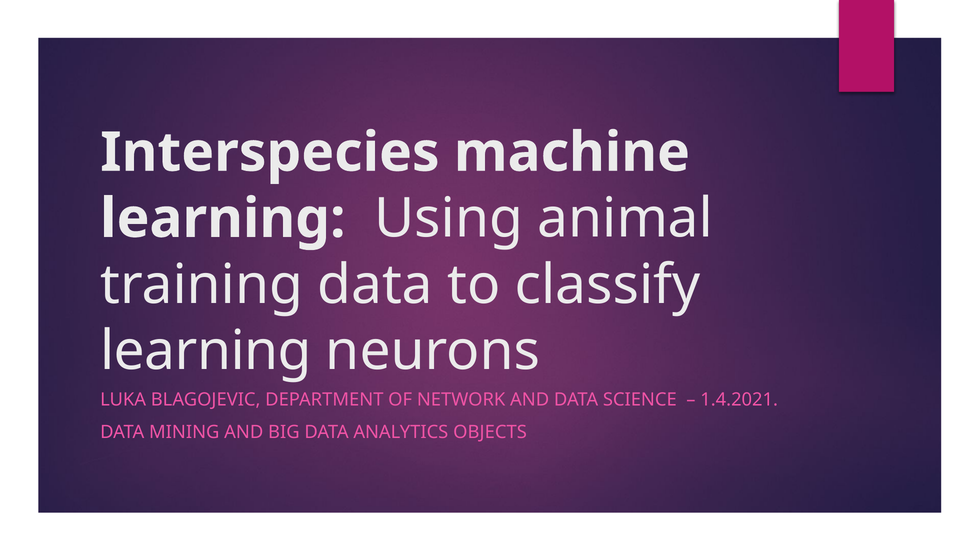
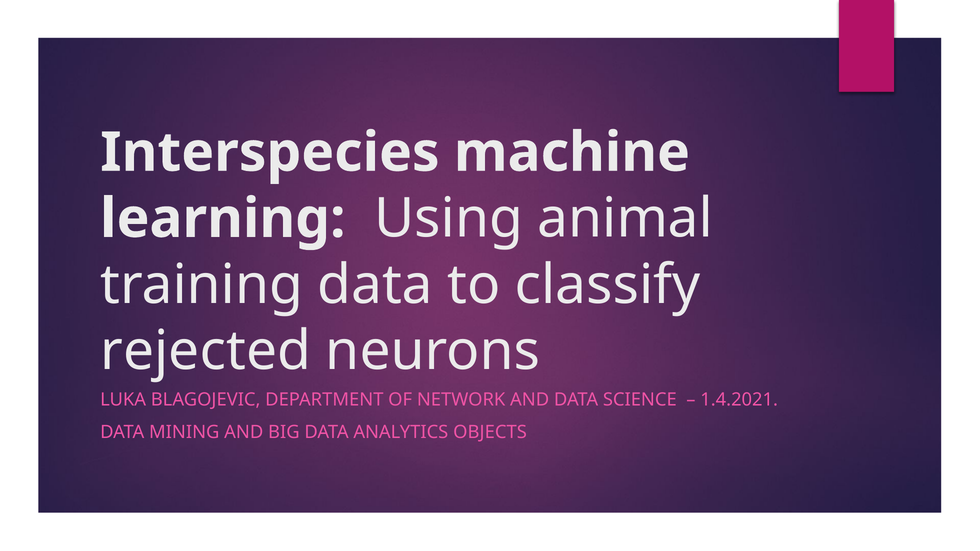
learning: learning -> rejected (206, 351)
